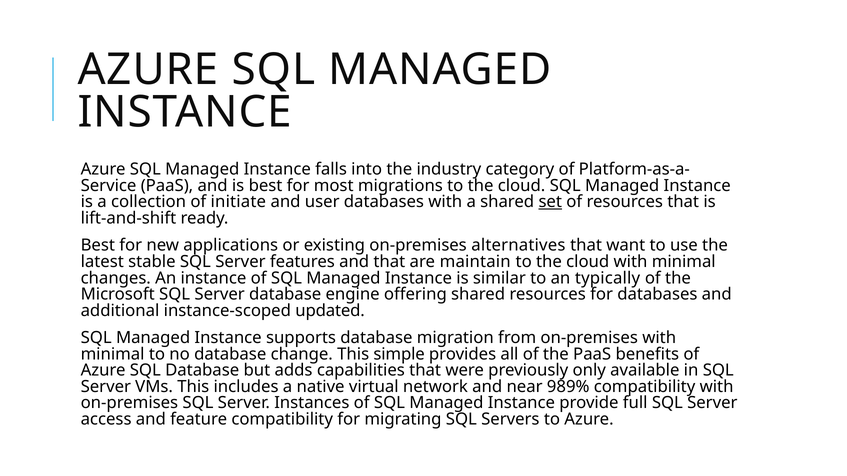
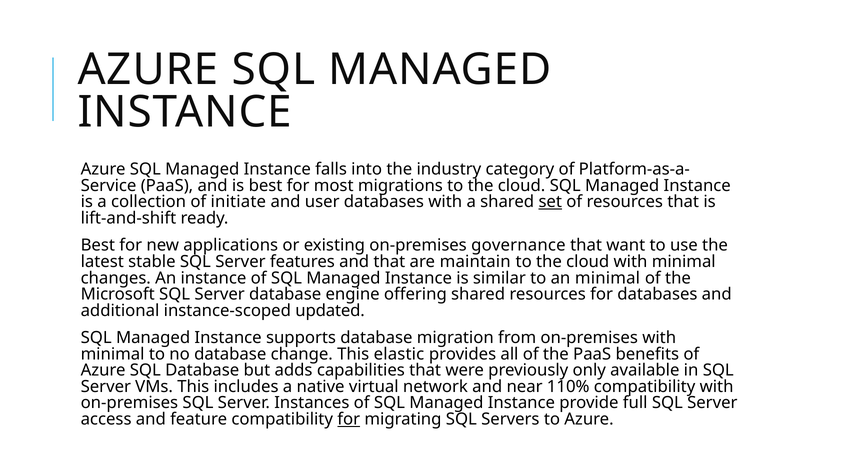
alternatives: alternatives -> governance (518, 246)
an typically: typically -> minimal (608, 278)
simple: simple -> elastic (399, 354)
989%: 989% -> 110% (568, 387)
for underline: none -> present (349, 420)
